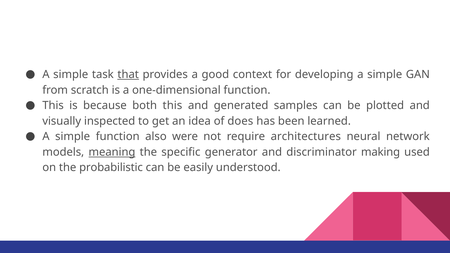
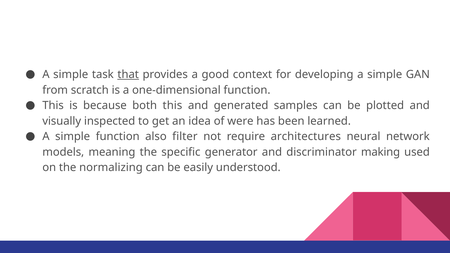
does: does -> were (240, 121)
were: were -> filter (185, 137)
meaning underline: present -> none (112, 152)
probabilistic: probabilistic -> normalizing (111, 168)
